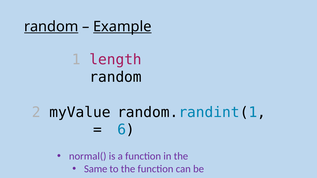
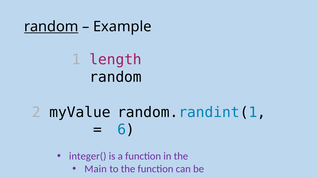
Example underline: present -> none (122, 27)
normal(: normal( -> integer( (88, 157)
Same: Same -> Main (96, 169)
